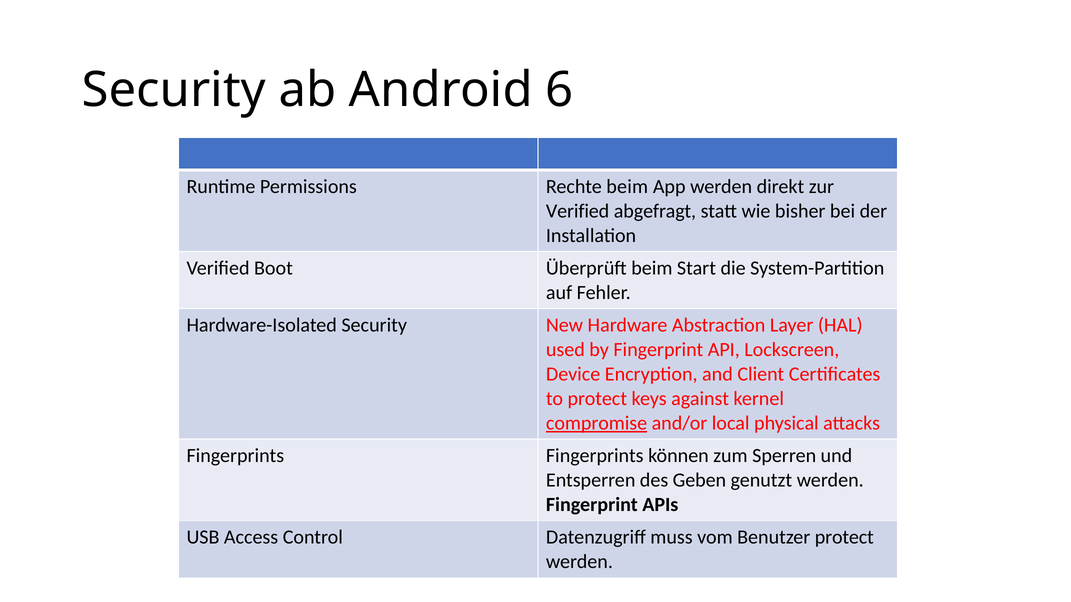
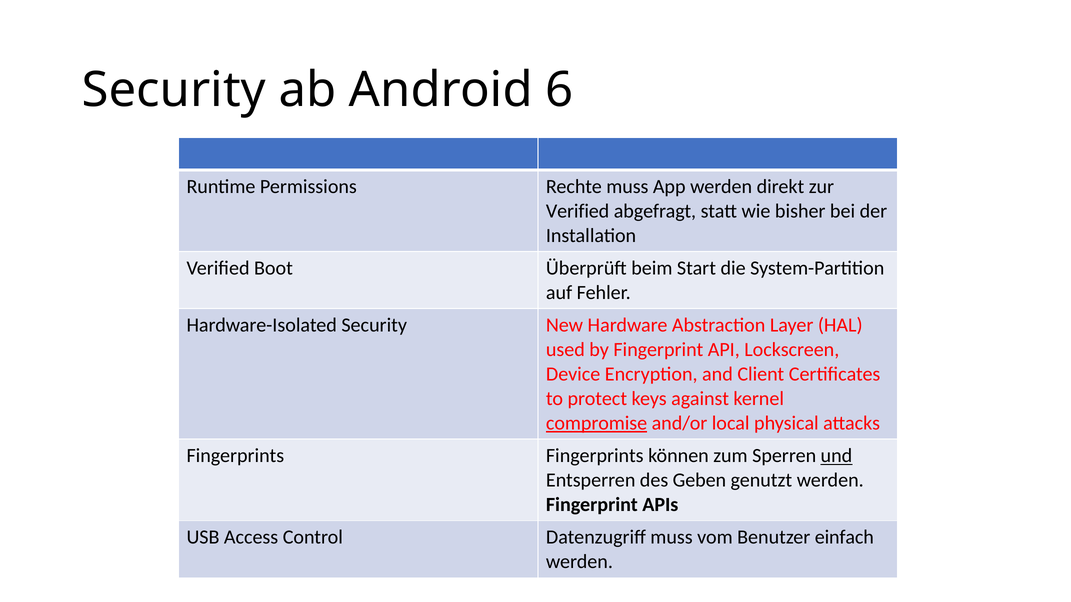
Rechte beim: beim -> muss (627, 187)
und underline: none -> present (836, 456)
Benutzer protect: protect -> einfach (844, 538)
